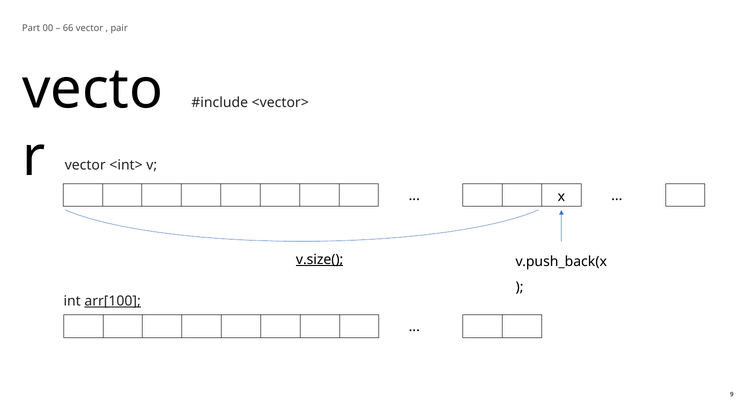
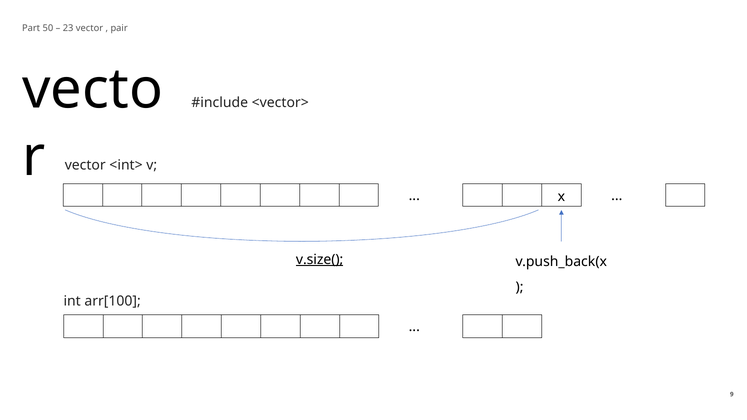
00: 00 -> 50 (48, 28)
66: 66 -> 23 (68, 28)
arr[100 underline: present -> none (113, 301)
